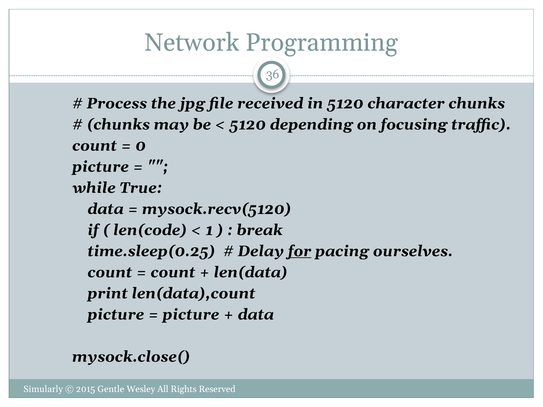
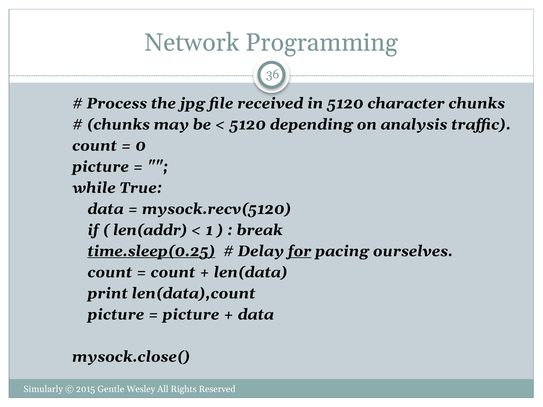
focusing: focusing -> analysis (414, 125)
len(code: len(code -> len(addr (150, 230)
time.sleep(0.25 underline: none -> present (151, 251)
